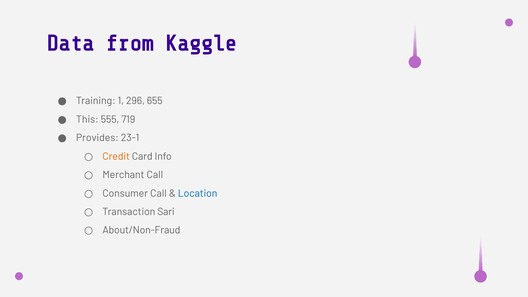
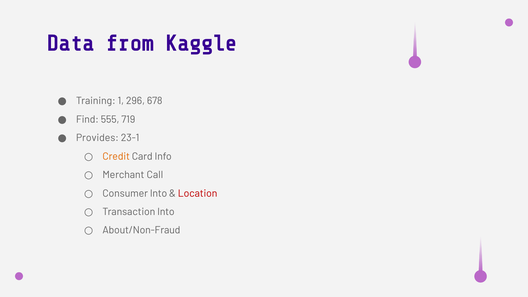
655: 655 -> 678 (155, 101)
This: This -> Find (87, 119)
Consumer Call: Call -> Into (159, 193)
Location colour: blue -> red (198, 193)
Transaction Sari: Sari -> Into (166, 212)
